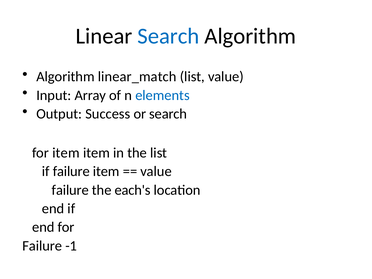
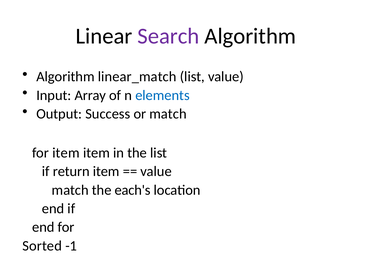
Search colour: blue -> purple (168, 36)
or search: search -> match (168, 114)
if failure: failure -> return (71, 171)
failure: failure -> match (70, 190)
Failure: Failure -> Sorted (42, 246)
